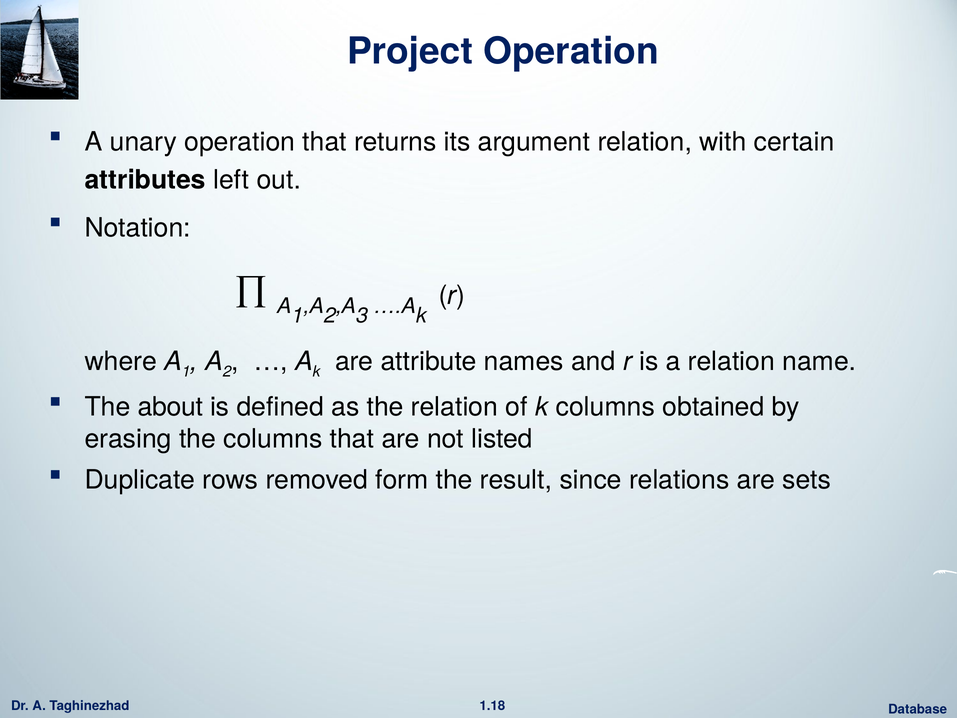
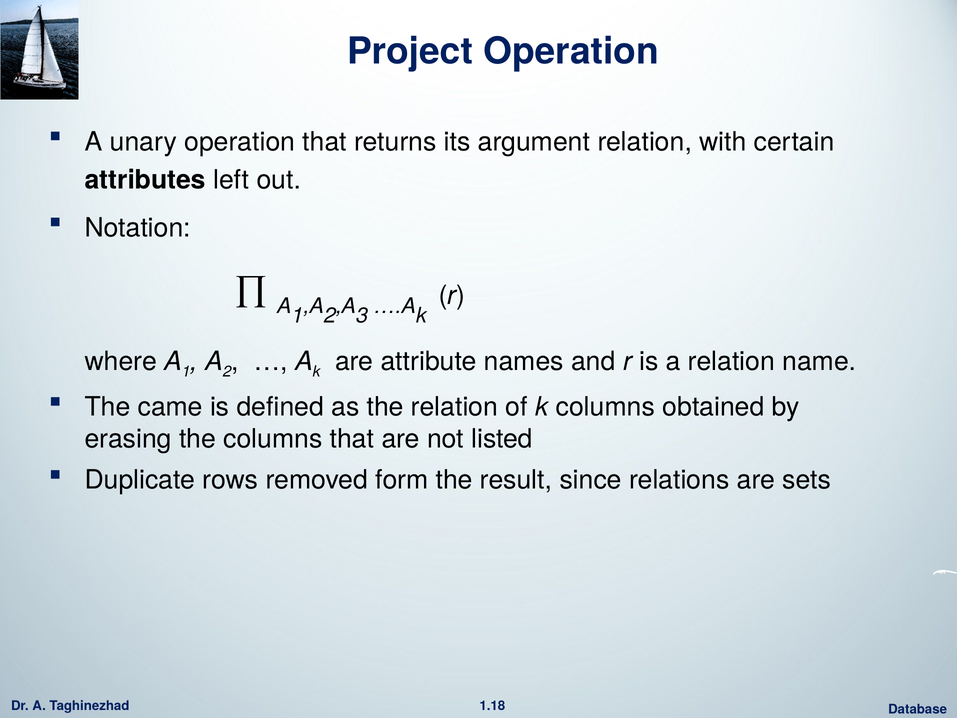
about: about -> came (170, 407)
